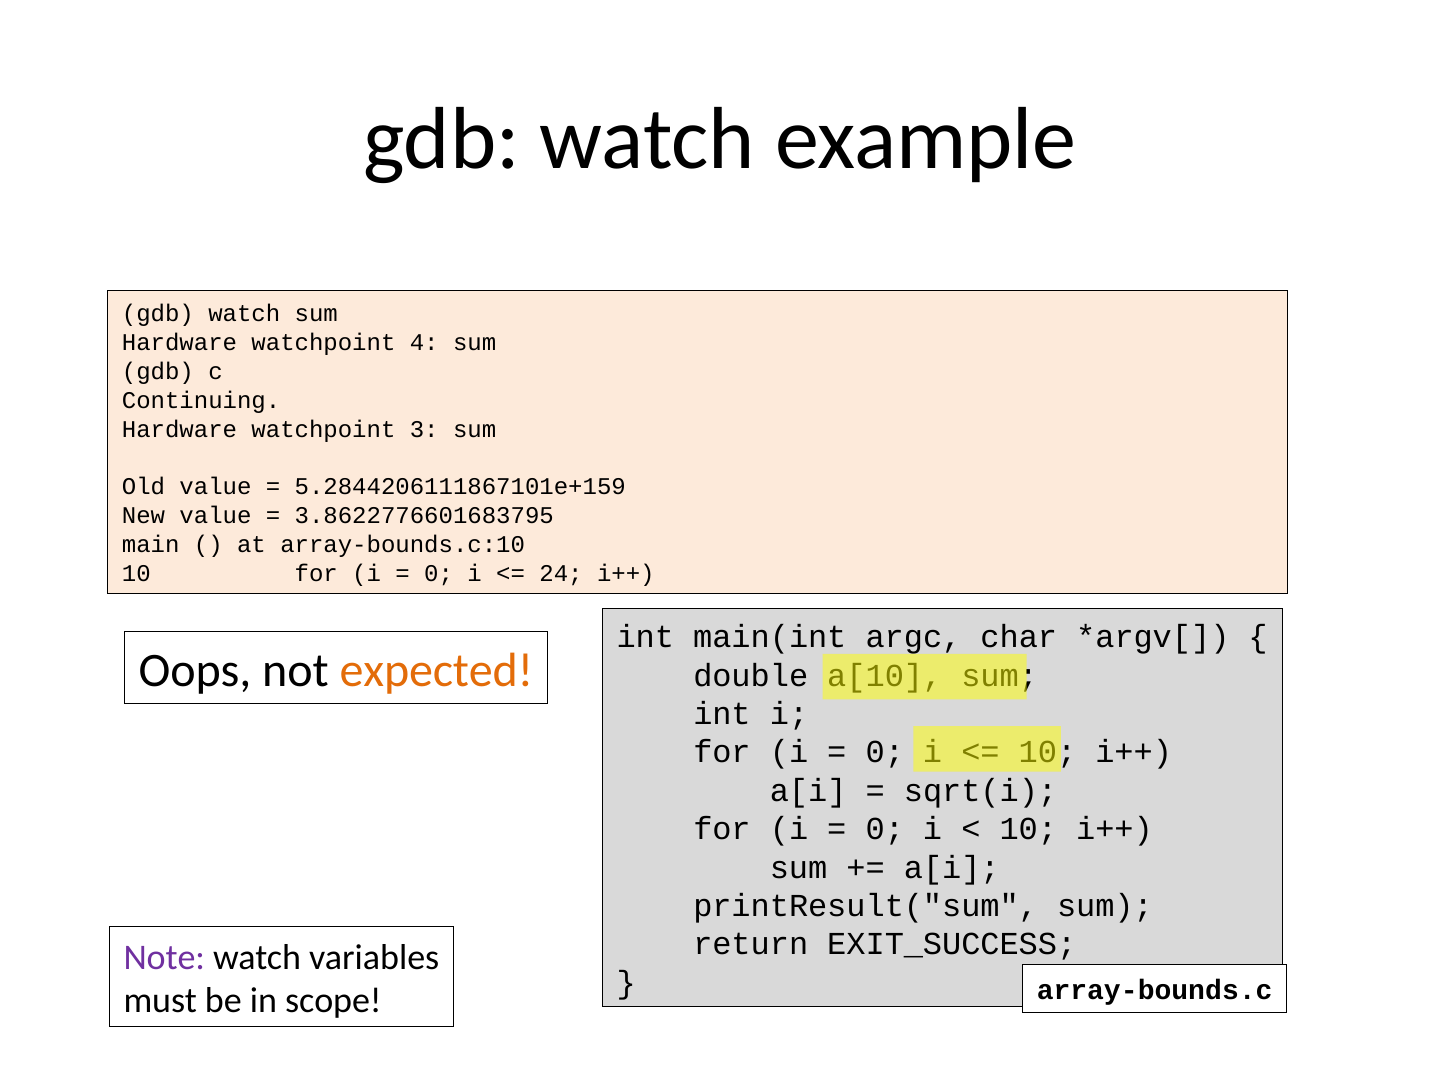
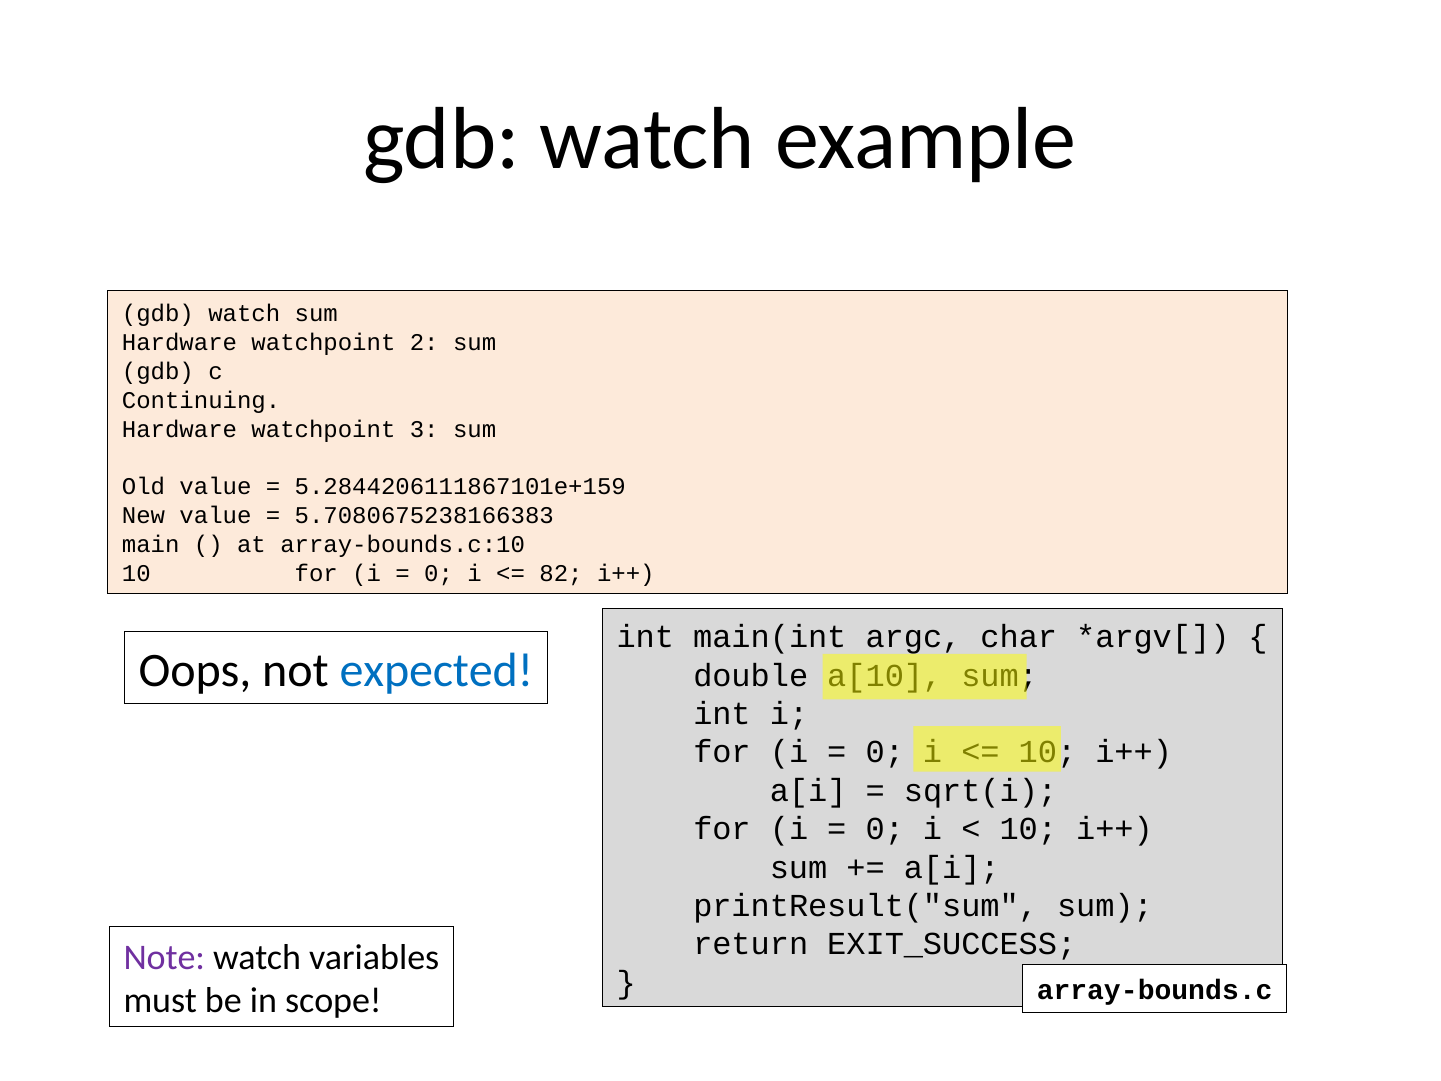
4: 4 -> 2 (424, 343)
3.8622776601683795: 3.8622776601683795 -> 5.7080675238166383 (424, 516)
24: 24 -> 82 (561, 573)
expected colour: orange -> blue (436, 670)
